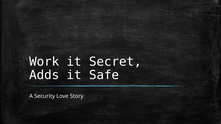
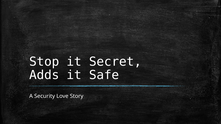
Work: Work -> Stop (44, 62)
